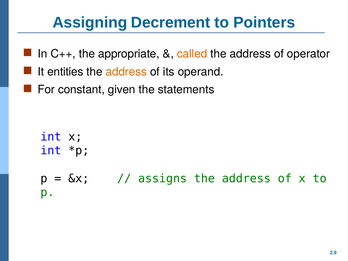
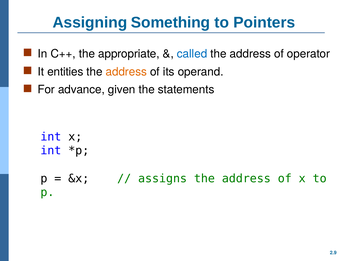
Decrement: Decrement -> Something (171, 23)
called colour: orange -> blue (192, 54)
constant: constant -> advance (81, 90)
